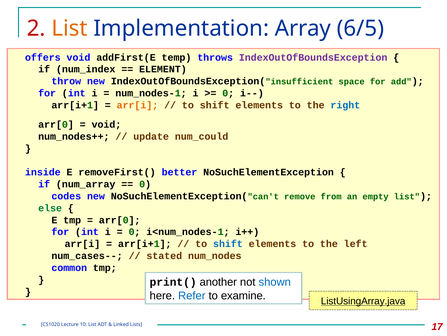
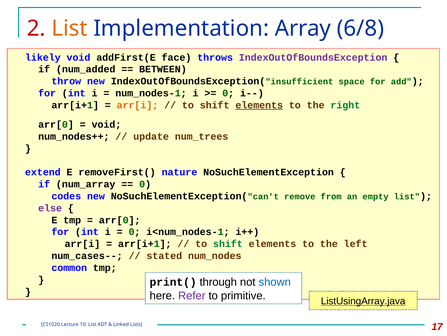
6/5: 6/5 -> 6/8 (360, 28)
offers: offers -> likely (43, 57)
temp: temp -> face (176, 57)
num_index: num_index -> num_added (86, 69)
ELEMENT: ELEMENT -> BETWEEN (163, 69)
elements underline: none -> present (259, 105)
right colour: blue -> green (345, 105)
num_could: num_could -> num_trees (202, 136)
inside: inside -> extend (43, 172)
better: better -> nature (180, 172)
else colour: green -> purple (50, 208)
shift colour: blue -> green (228, 243)
another: another -> through (218, 282)
Refer colour: blue -> purple (192, 295)
examine: examine -> primitive (243, 295)
